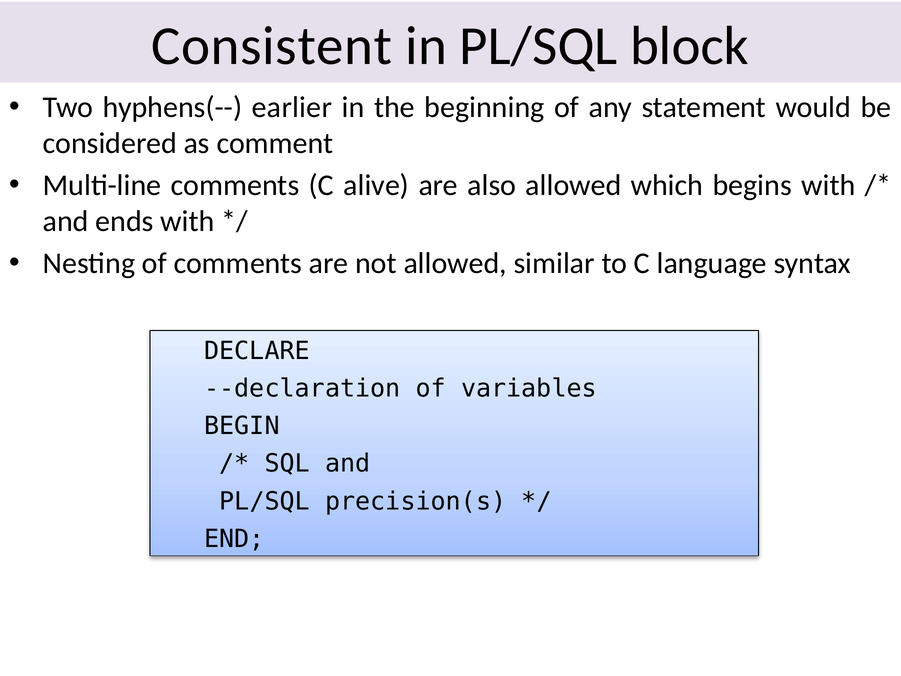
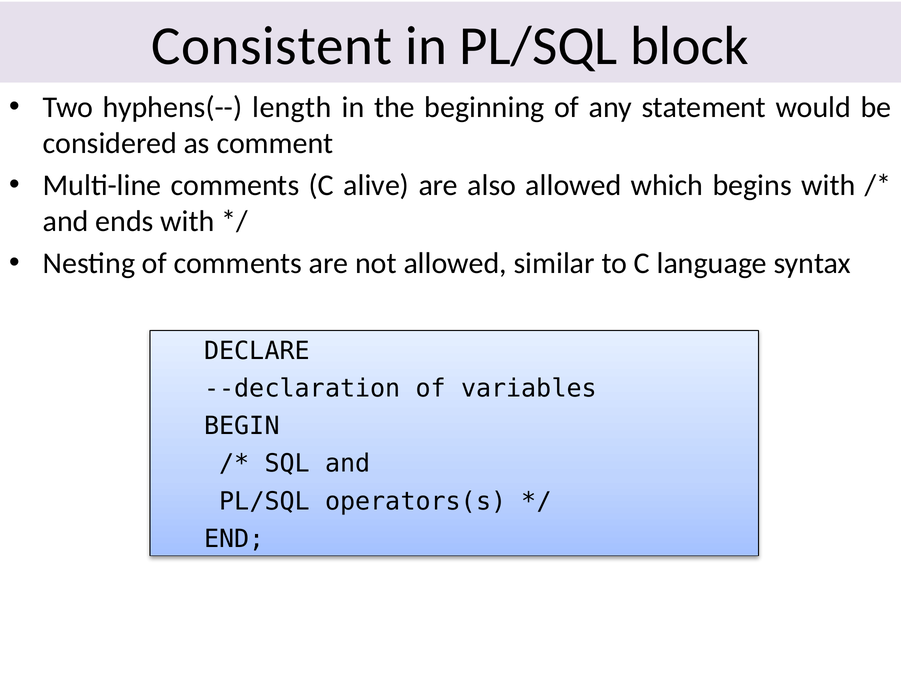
earlier: earlier -> length (292, 107)
precision(s: precision(s -> operators(s (416, 501)
